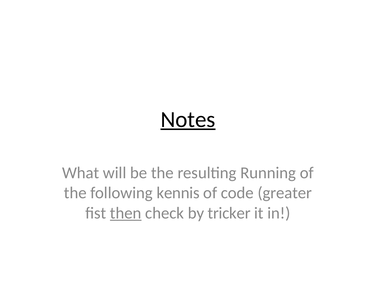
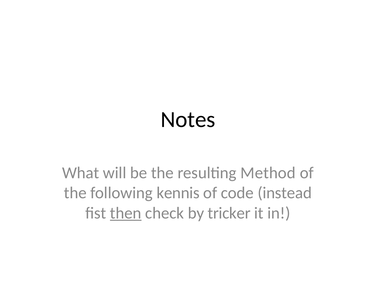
Notes underline: present -> none (188, 119)
Running: Running -> Method (268, 173)
greater: greater -> instead (285, 193)
